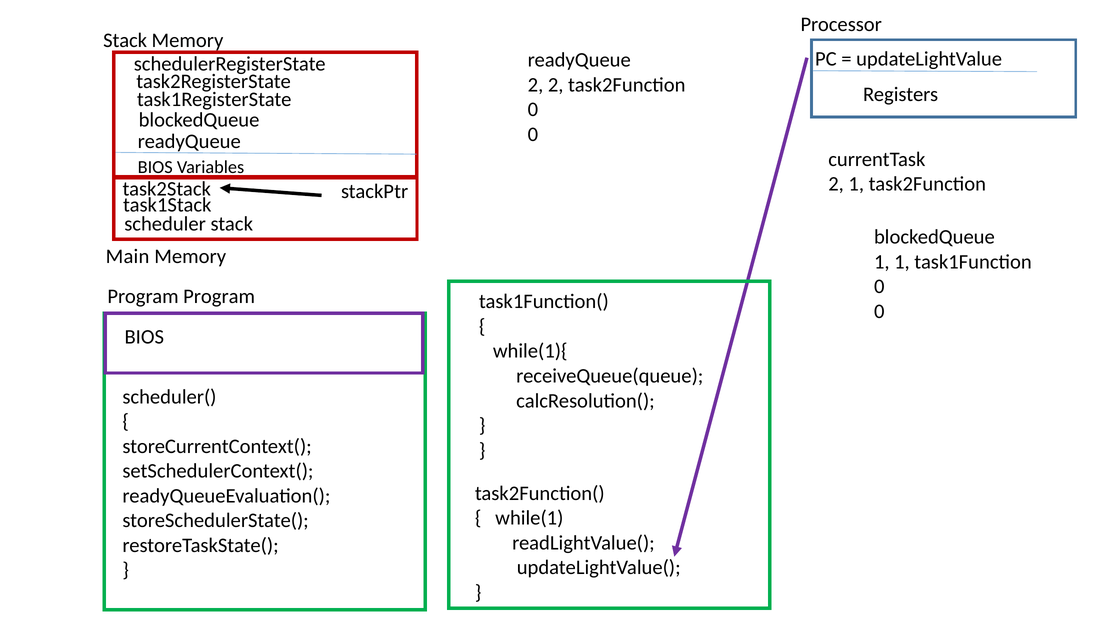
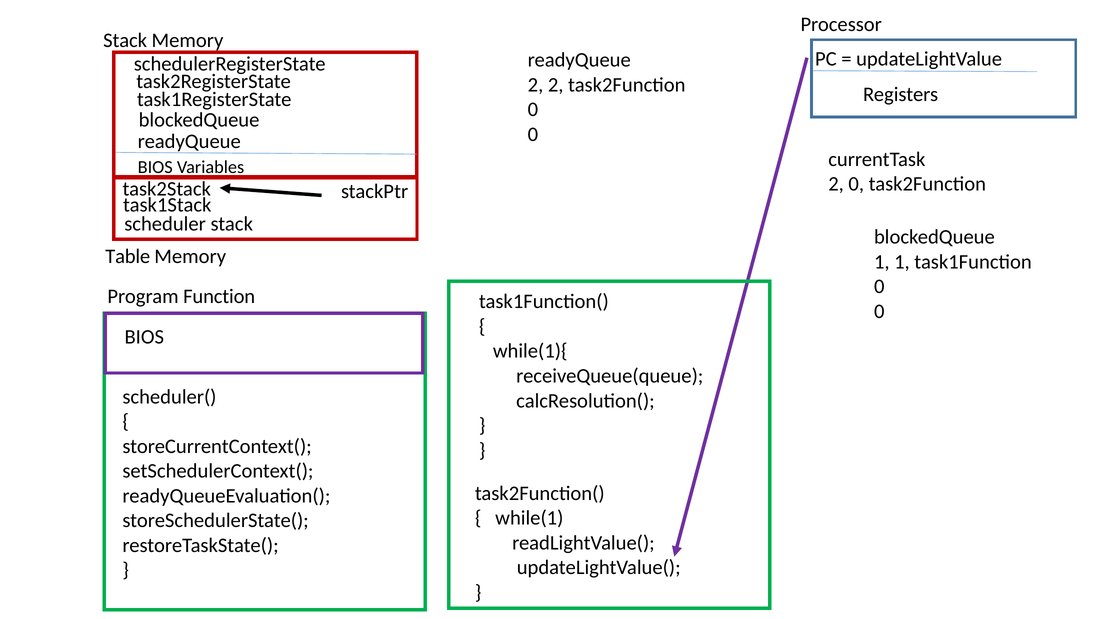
2 1: 1 -> 0 (856, 184)
Main: Main -> Table (128, 256)
Program Program: Program -> Function (219, 296)
